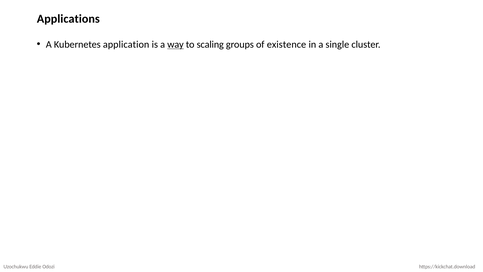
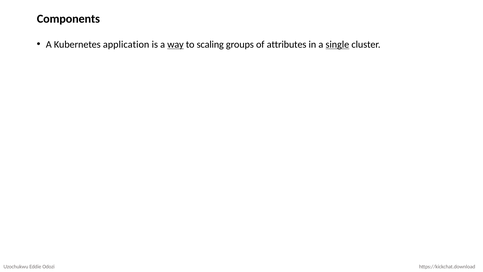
Applications: Applications -> Components (68, 19)
existence: existence -> attributes (287, 44)
single underline: none -> present (337, 44)
